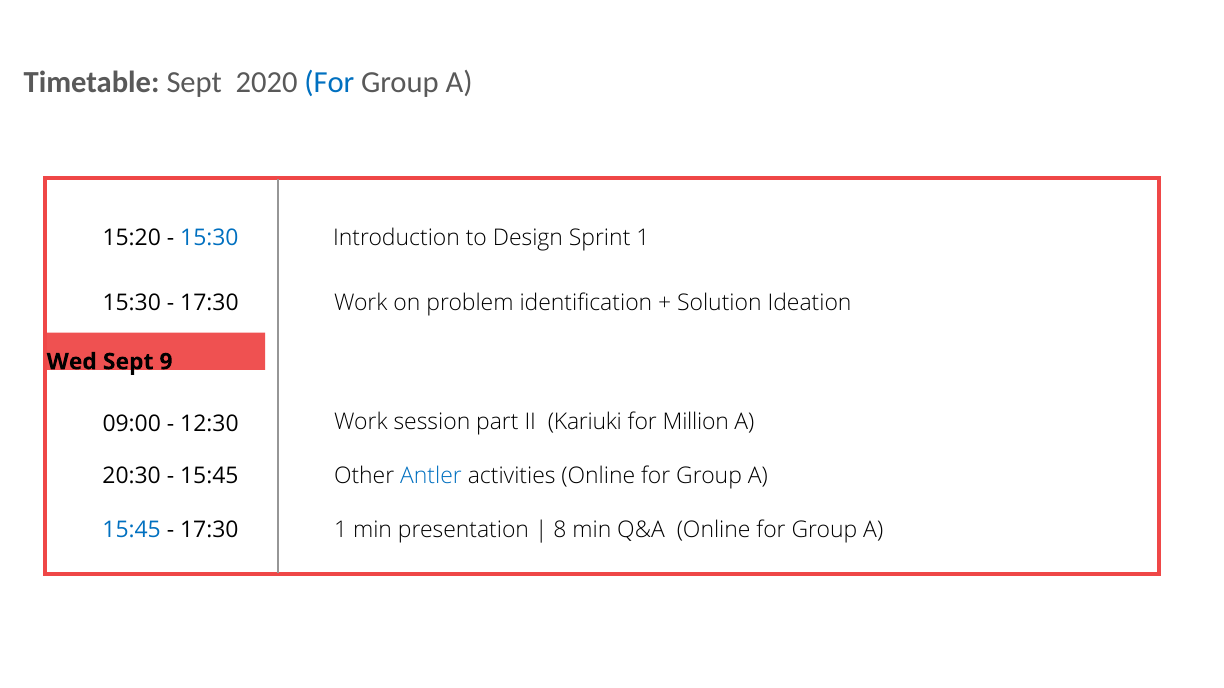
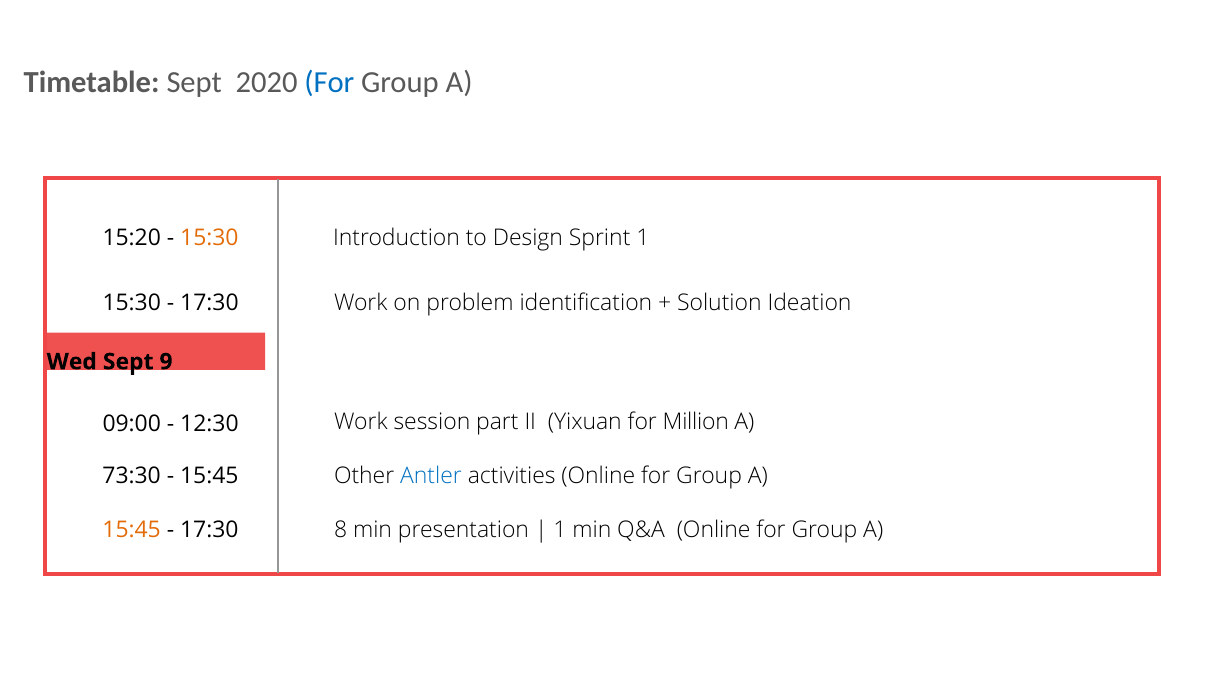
15:30 colour: blue -> orange (209, 238)
Kariuki: Kariuki -> Yixuan (585, 422)
20:30: 20:30 -> 73:30 (132, 477)
15:45 colour: blue -> orange (132, 530)
17:30 1: 1 -> 8 (341, 530)
8: 8 -> 1 (560, 530)
